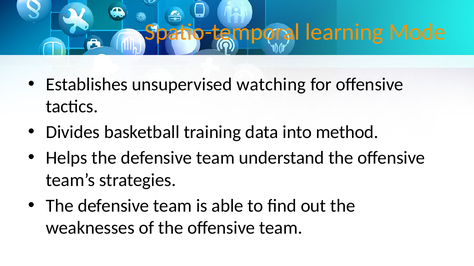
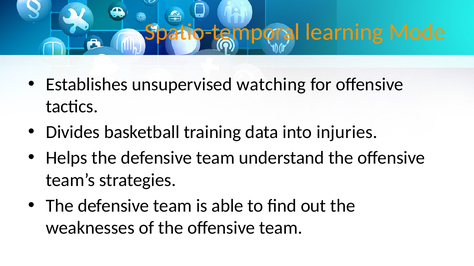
method: method -> injuries (347, 133)
